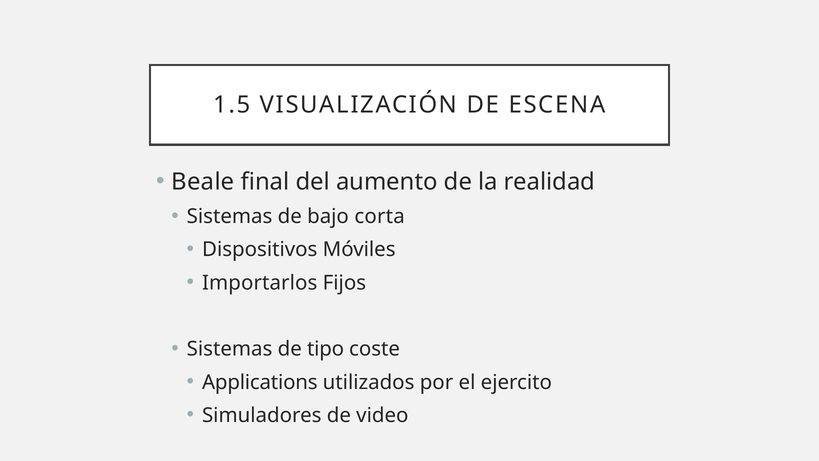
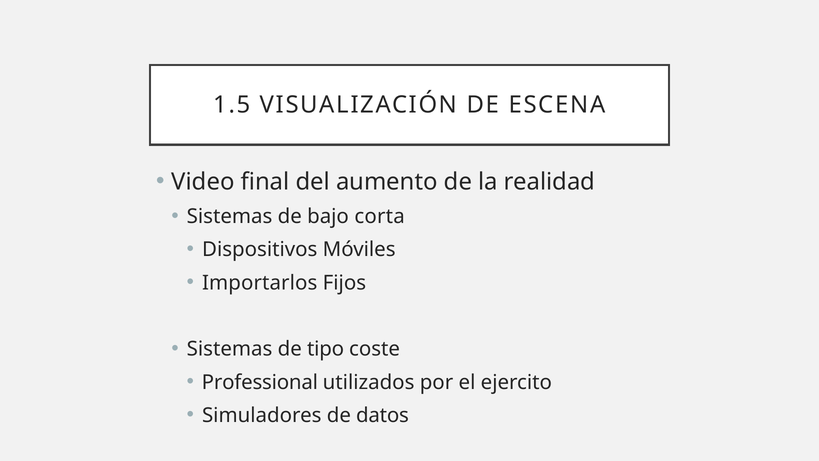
Beale: Beale -> Video (203, 182)
Applications: Applications -> Professional (260, 382)
video: video -> datos (382, 415)
